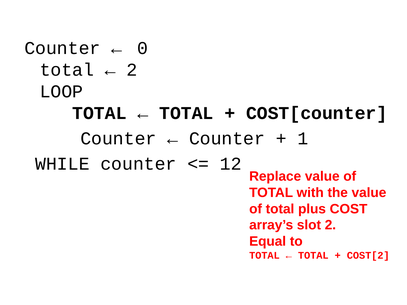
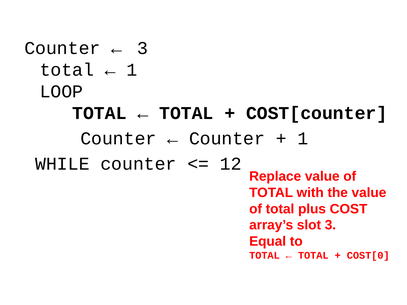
0: 0 -> 3 (143, 48)
2: 2 -> 1 (132, 70)
slot 2: 2 -> 3 (330, 225)
COST[2: COST[2 -> COST[0 (368, 256)
